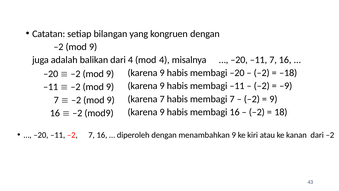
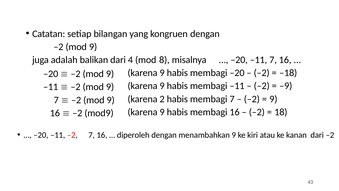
mod 4: 4 -> 8 (164, 60)
karena 7: 7 -> 2 (162, 99)
